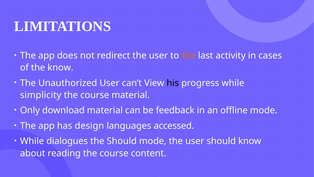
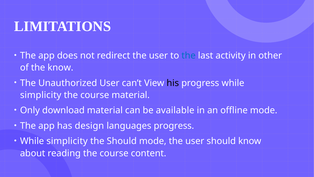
the colour: orange -> blue (189, 55)
cases: cases -> other (270, 55)
feedback: feedback -> available (175, 110)
languages accessed: accessed -> progress (174, 126)
dialogues: dialogues -> simplicity (67, 141)
